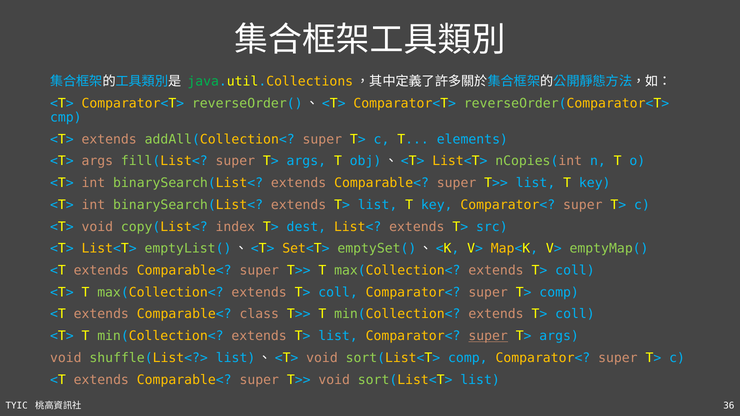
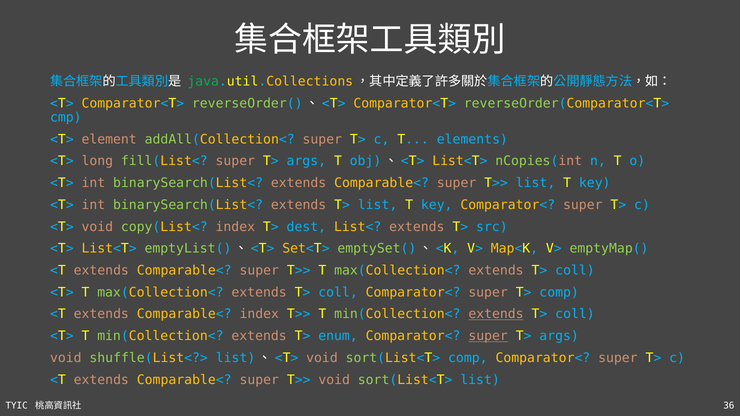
<T> extends: extends -> element (109, 139)
<T> args: args -> long (97, 161)
Comparable< class: class -> index (259, 314)
extends underline: none -> present (496, 314)
min(Collection< extends T> list: list -> enum (338, 336)
